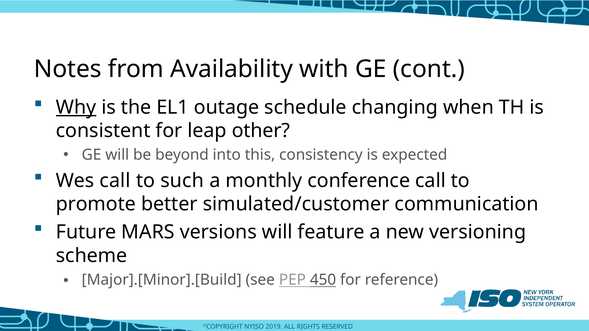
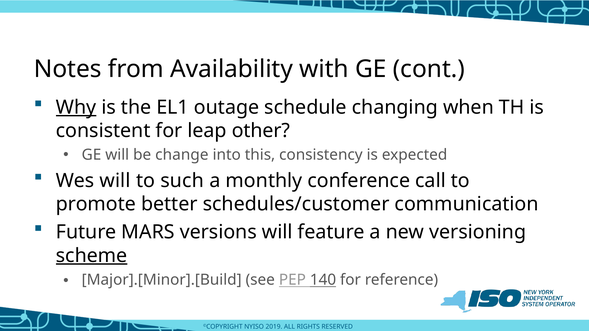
beyond: beyond -> change (182, 155)
Wes call: call -> will (115, 181)
simulated/customer: simulated/customer -> schedules/customer (296, 204)
scheme underline: none -> present (92, 256)
450: 450 -> 140 (323, 280)
